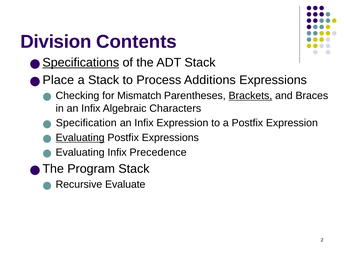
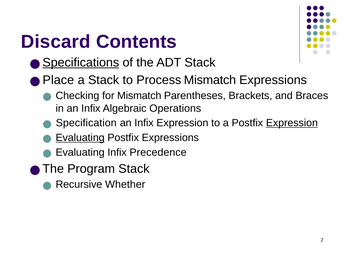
Division: Division -> Discard (56, 42)
Process Additions: Additions -> Mismatch (210, 80)
Brackets underline: present -> none (250, 96)
Characters: Characters -> Operations (175, 108)
Expression underline: none -> present (292, 123)
Evaluate: Evaluate -> Whether (125, 185)
